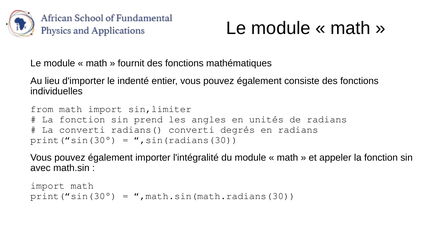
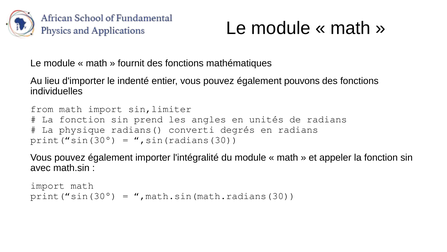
consiste: consiste -> pouvons (302, 81)
La converti: converti -> physique (82, 129)
